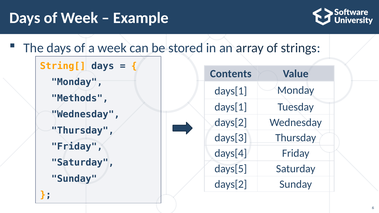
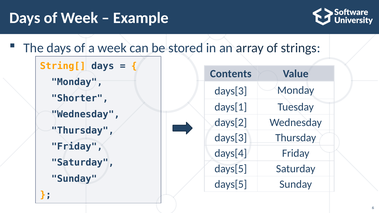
days[1: days[1 -> days[3 (231, 91)
Methods: Methods -> Shorter (80, 98)
days[2: days[2 -> days[5 (231, 184)
